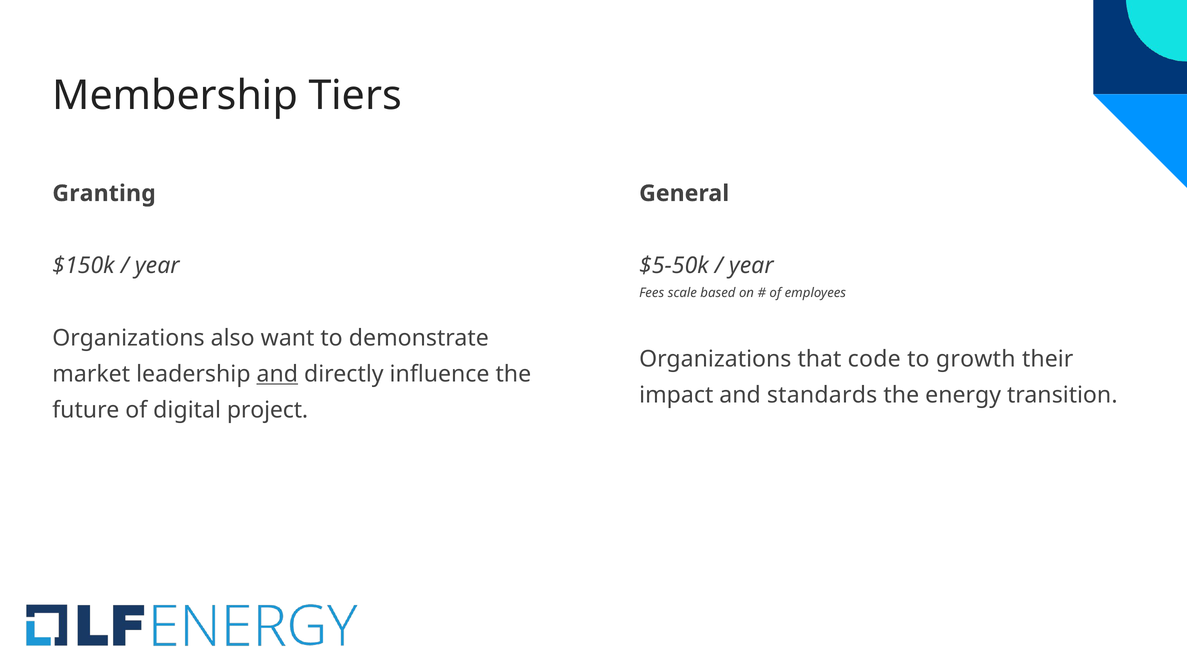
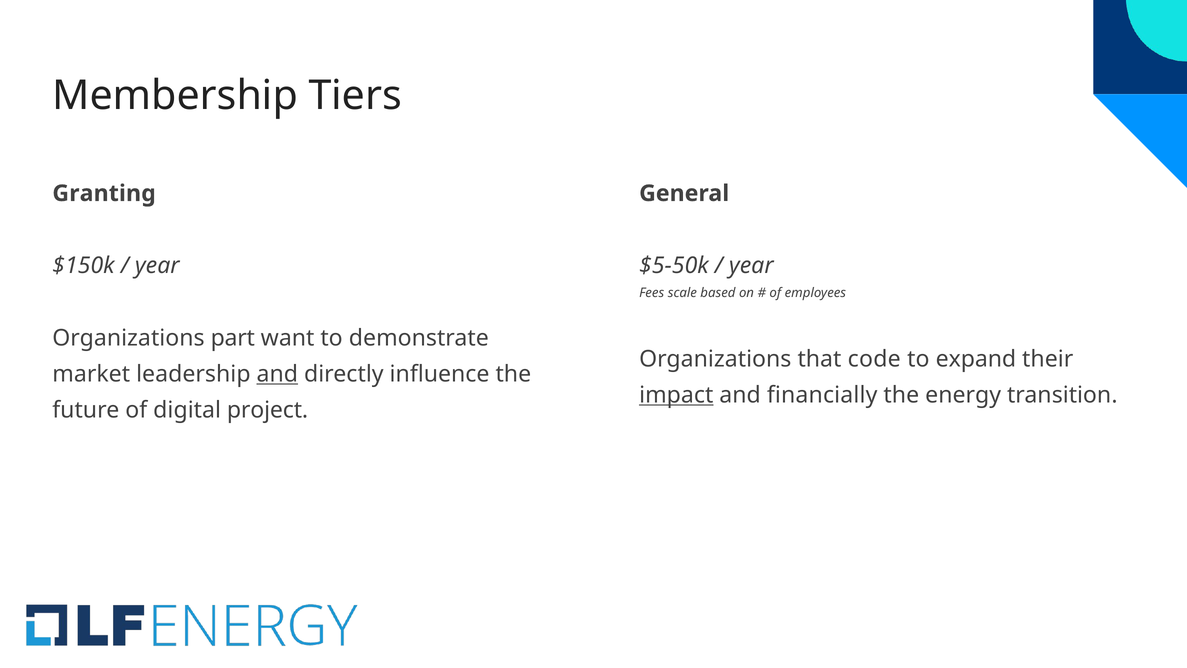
also: also -> part (233, 338)
growth: growth -> expand (976, 359)
impact underline: none -> present (676, 395)
standards: standards -> financially (822, 395)
